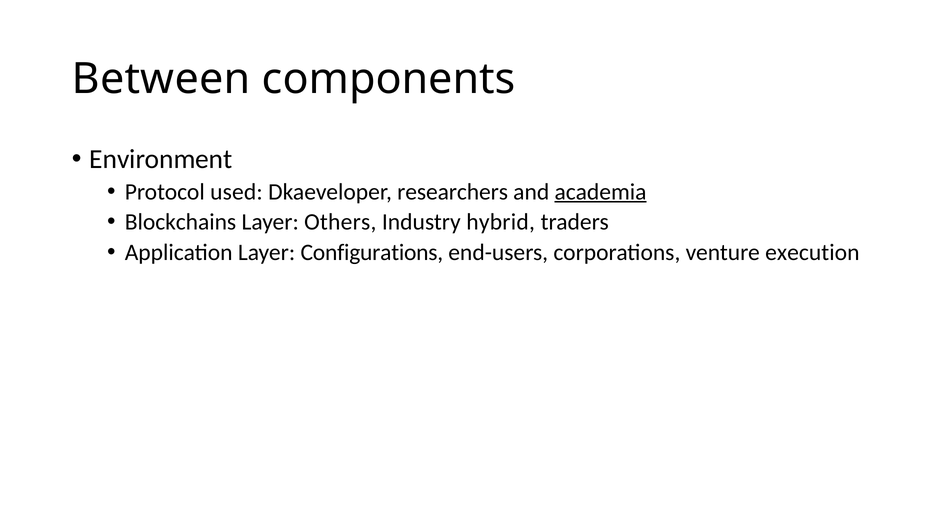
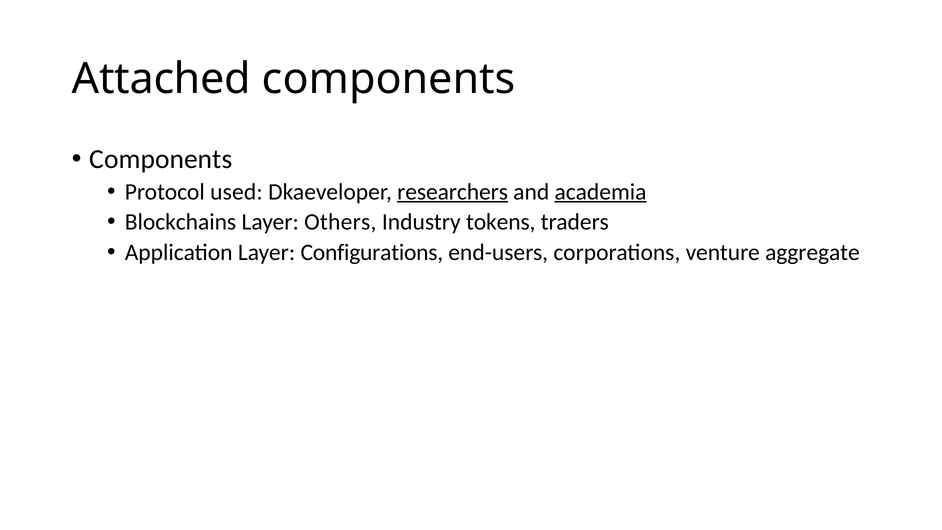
Between: Between -> Attached (161, 79)
Environment: Environment -> Components (161, 159)
researchers underline: none -> present (453, 192)
hybrid: hybrid -> tokens (501, 222)
execution: execution -> aggregate (812, 252)
